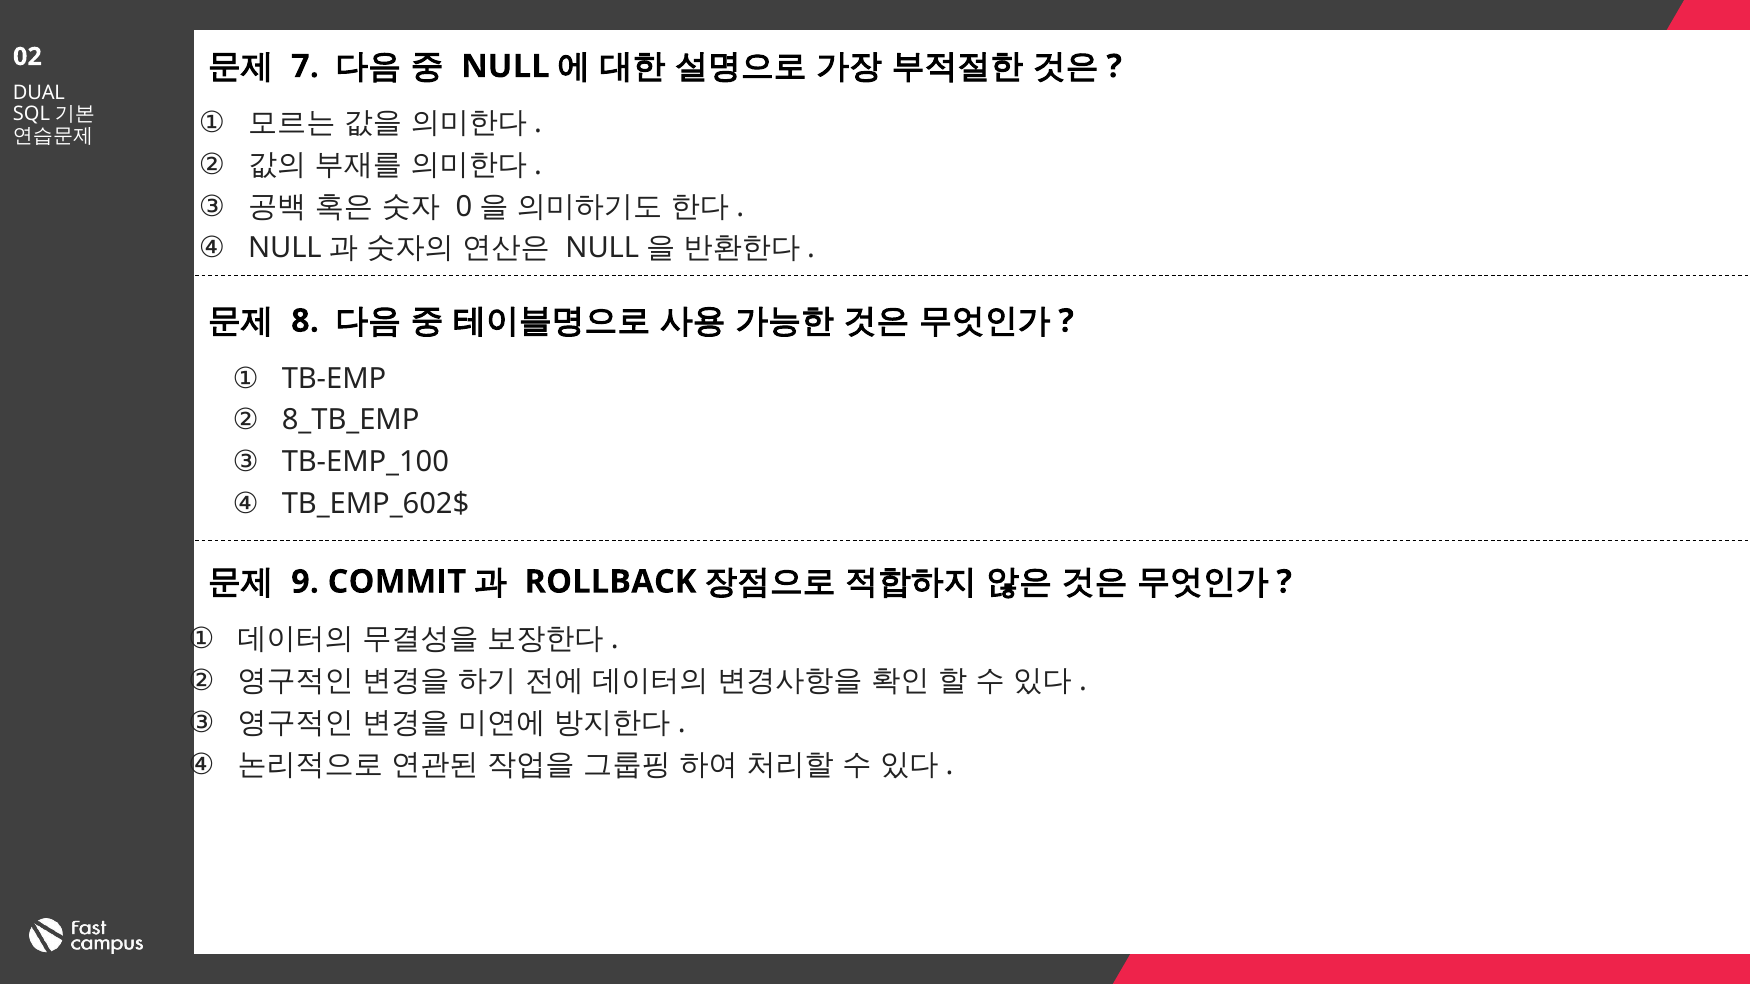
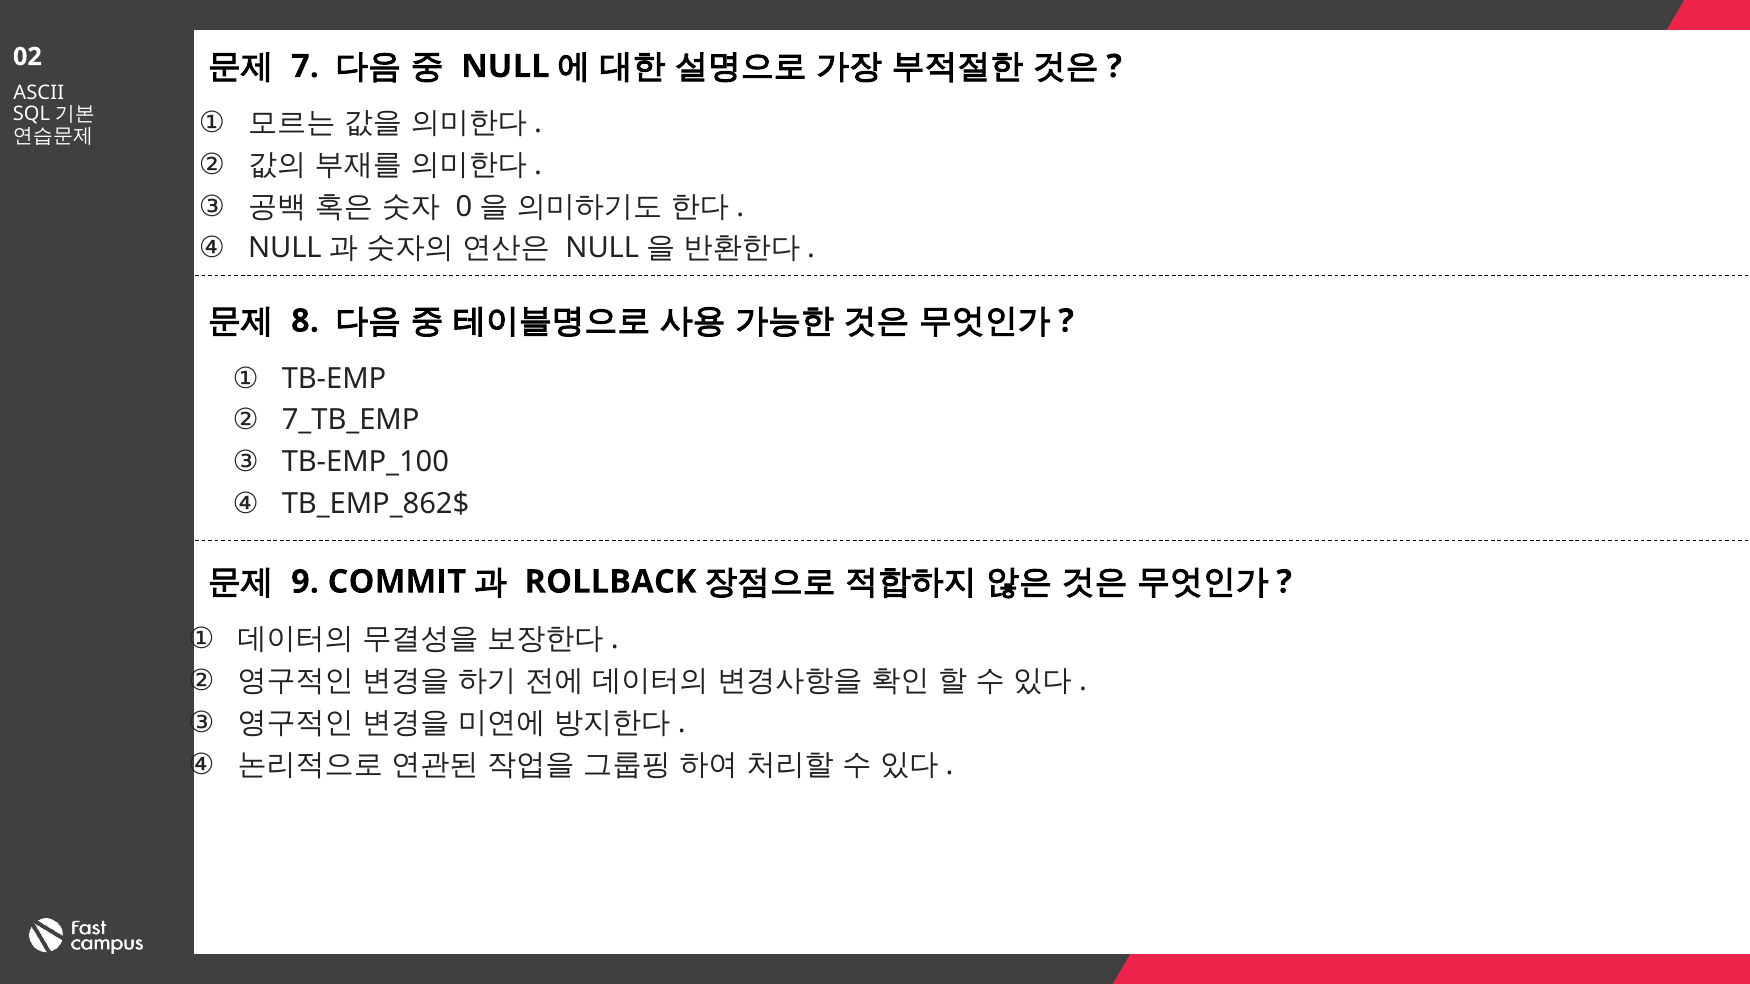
DUAL: DUAL -> ASCII (39, 93)
8_TB_EMP: 8_TB_EMP -> 7_TB_EMP (351, 421)
TB_EMP_602$: TB_EMP_602$ -> TB_EMP_862$ (376, 504)
